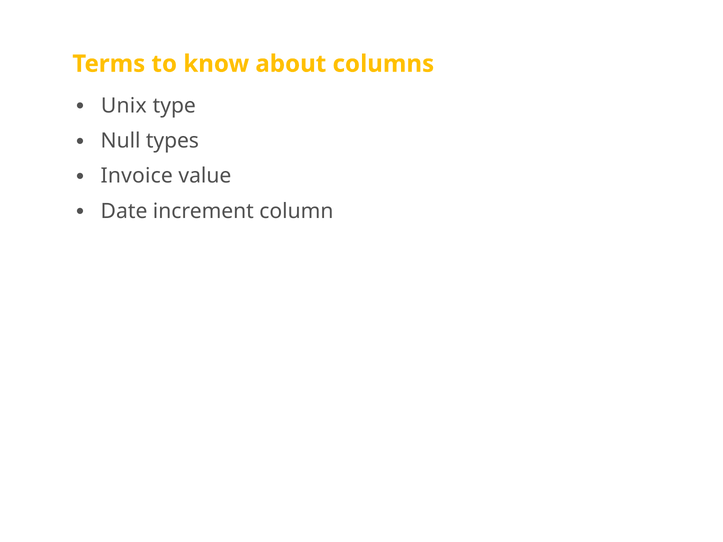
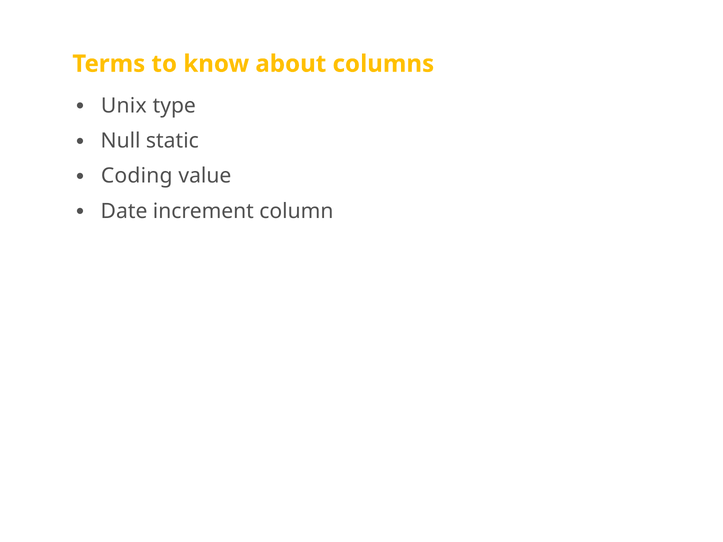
types: types -> static (172, 141)
Invoice: Invoice -> Coding (137, 176)
